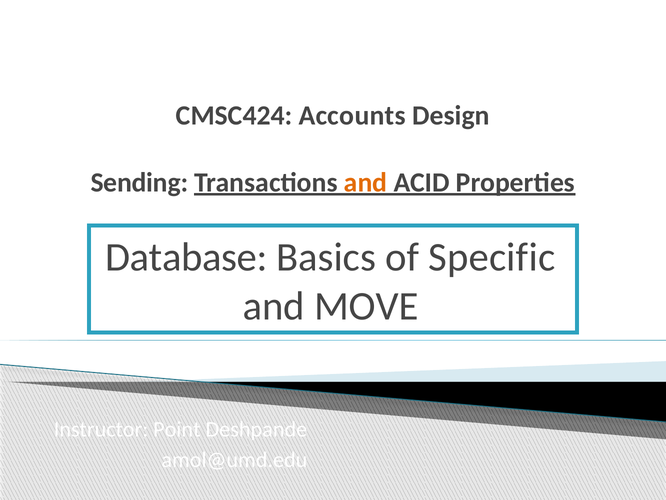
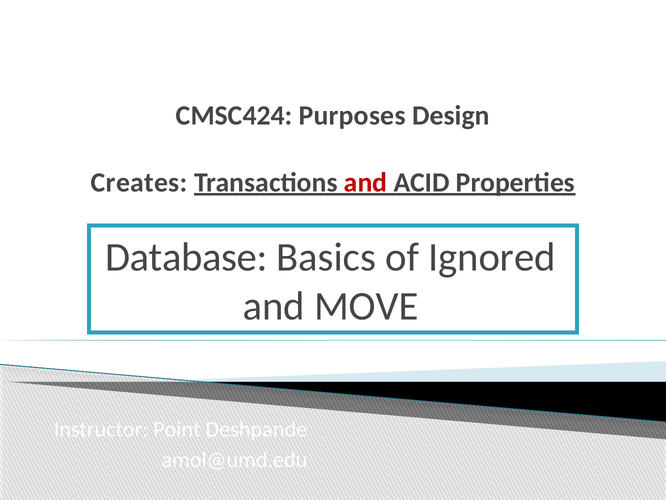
Accounts: Accounts -> Purposes (352, 116)
Sending: Sending -> Creates (139, 182)
and colour: orange -> red (366, 182)
Specific: Specific -> Ignored (492, 257)
